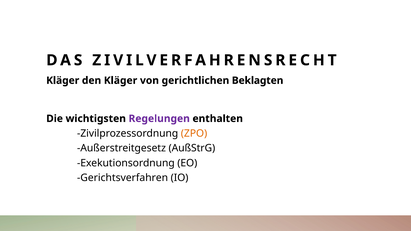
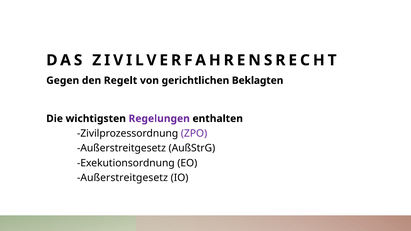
Kläger: Kläger -> Gegen (63, 81)
den Kläger: Kläger -> Regelt (121, 81)
ZPO colour: orange -> purple (194, 133)
Gerichtsverfahren: Gerichtsverfahren -> Außerstreitgesetz (123, 178)
